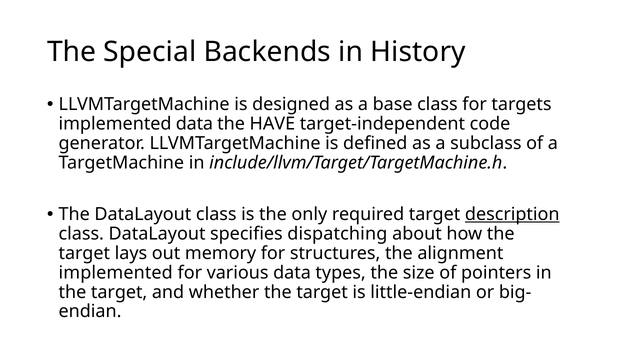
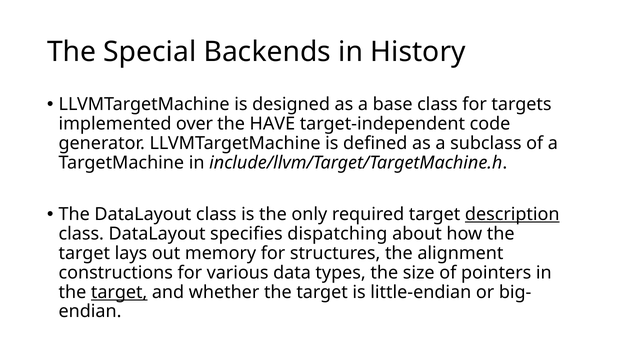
implemented data: data -> over (194, 124)
implemented: implemented -> constructions (116, 273)
target underline: none -> present (119, 292)
